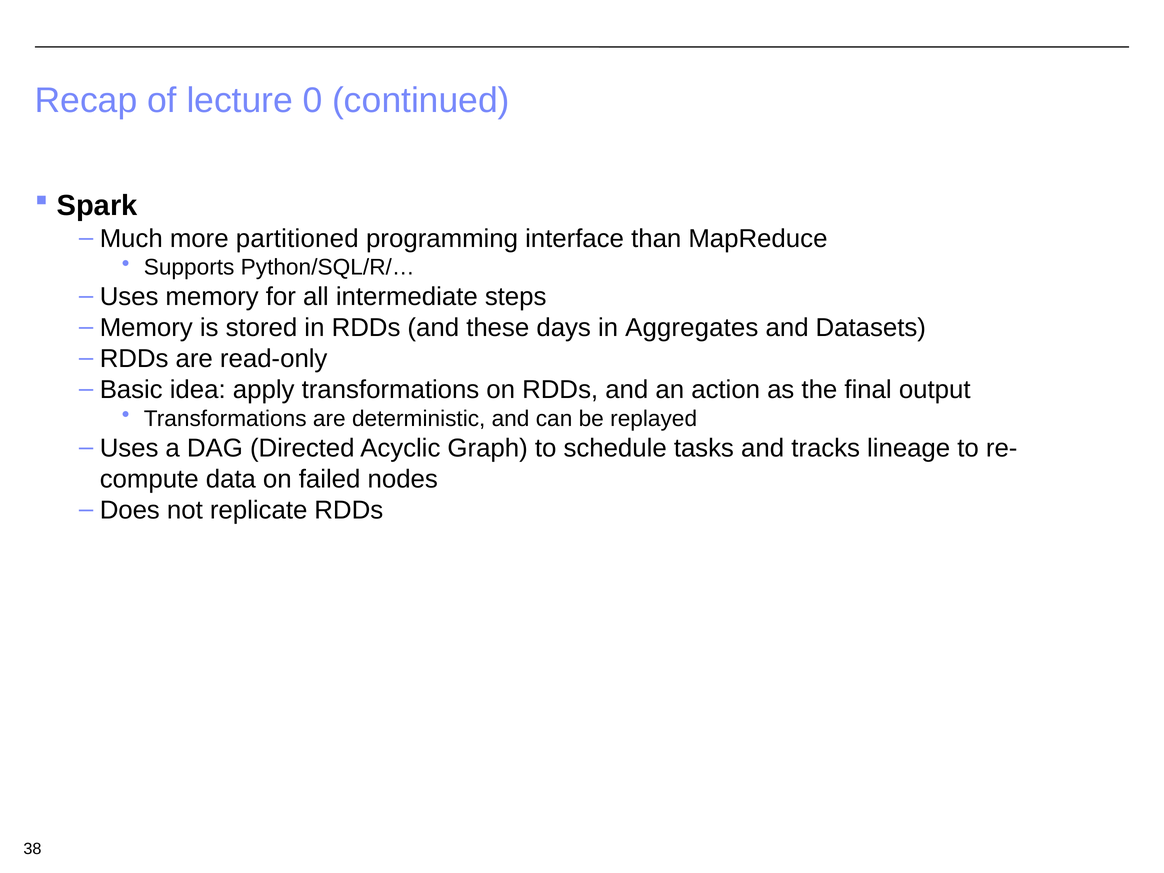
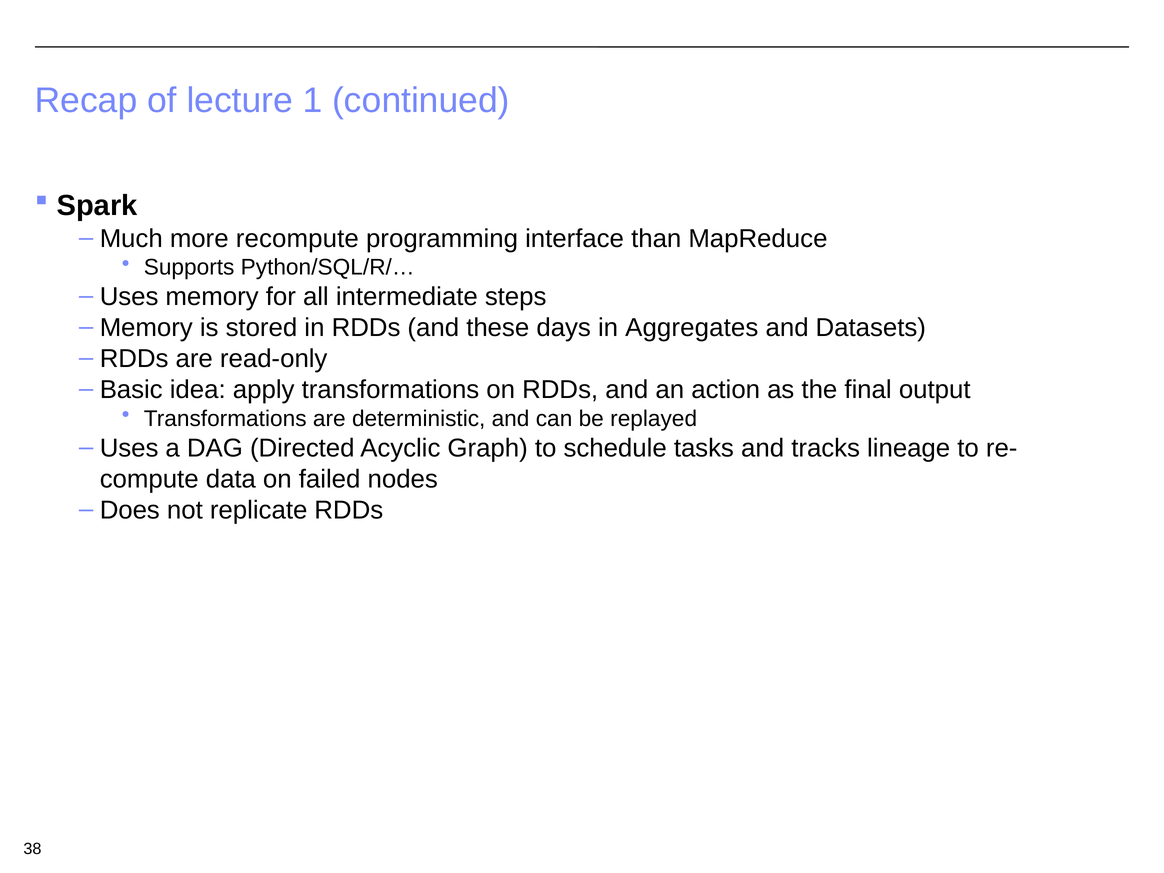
0: 0 -> 1 (313, 100)
partitioned: partitioned -> recompute (297, 239)
